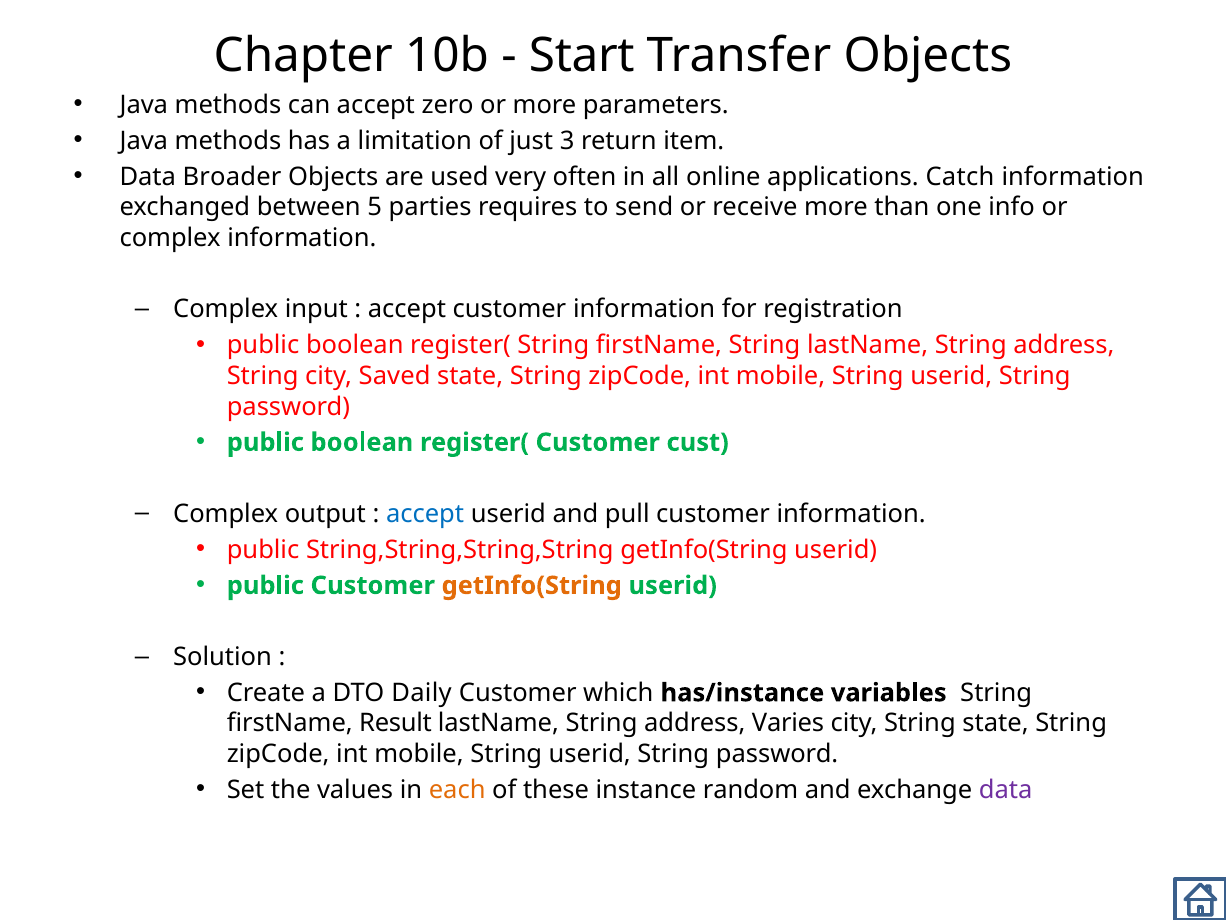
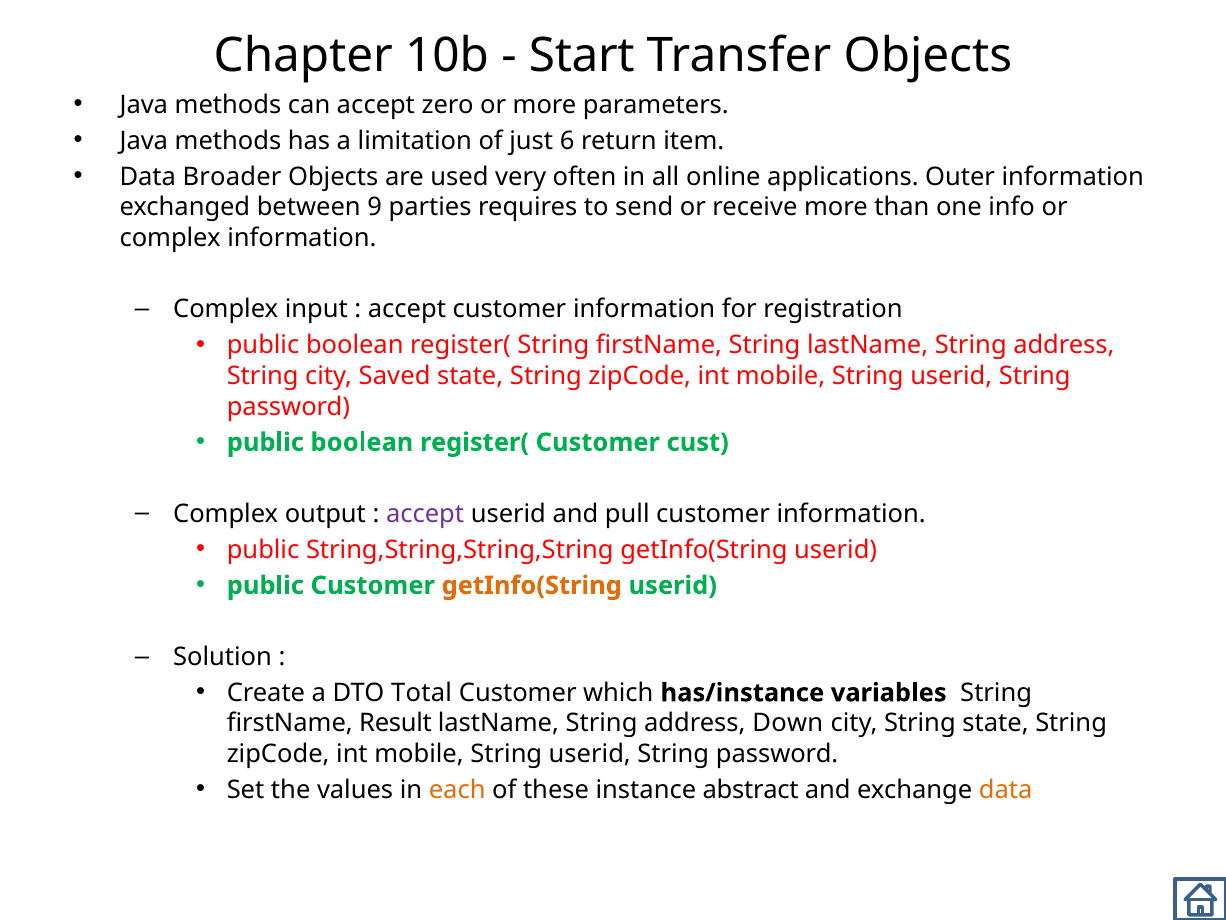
3: 3 -> 6 (567, 141)
Catch: Catch -> Outer (960, 176)
5: 5 -> 9 (375, 207)
accept colour: blue -> purple (425, 514)
Daily: Daily -> Total (422, 693)
Varies: Varies -> Down (788, 723)
random: random -> abstract (751, 790)
data colour: purple -> orange (1006, 790)
